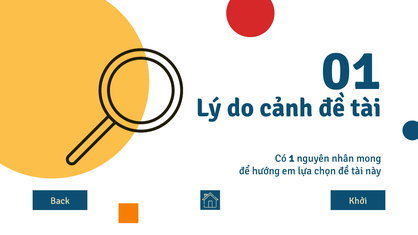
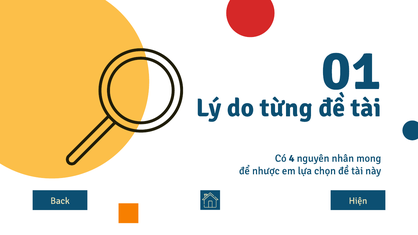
cảnh: cảnh -> từng (286, 108)
1: 1 -> 4 (292, 158)
hướng: hướng -> nhược (266, 171)
Khởi: Khởi -> Hiện (358, 201)
